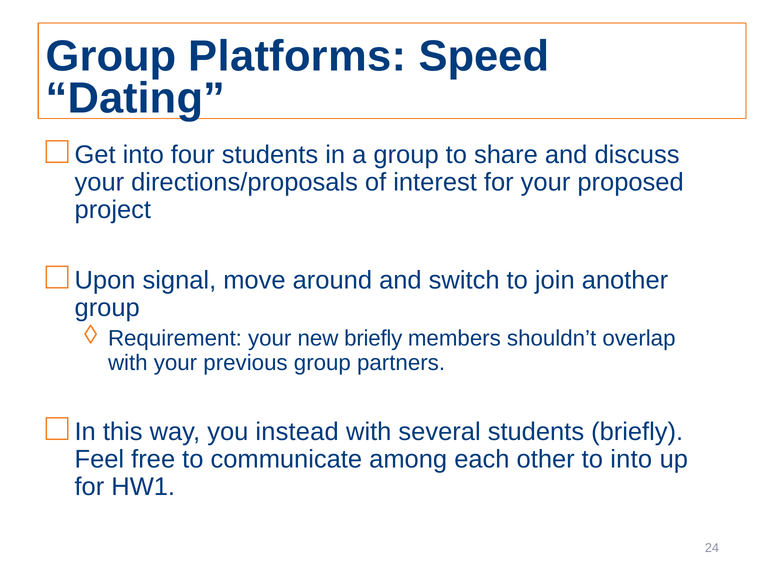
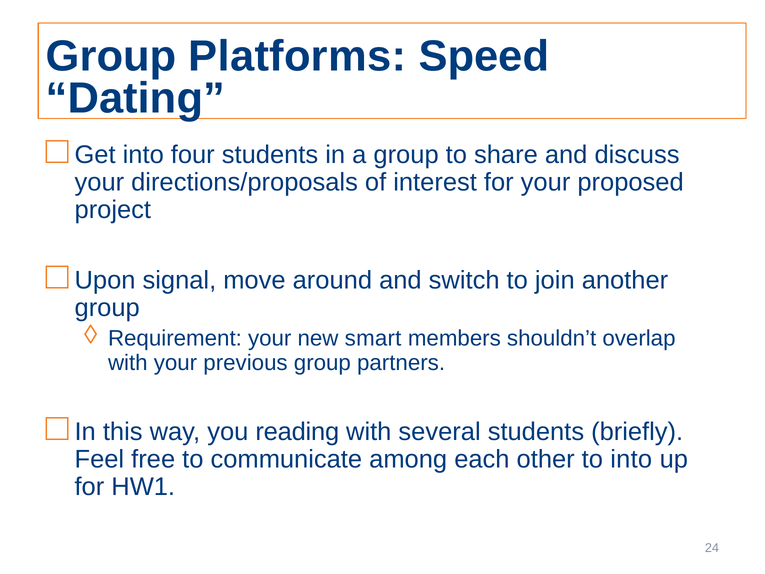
new briefly: briefly -> smart (373, 338)
instead: instead -> reading (297, 432)
